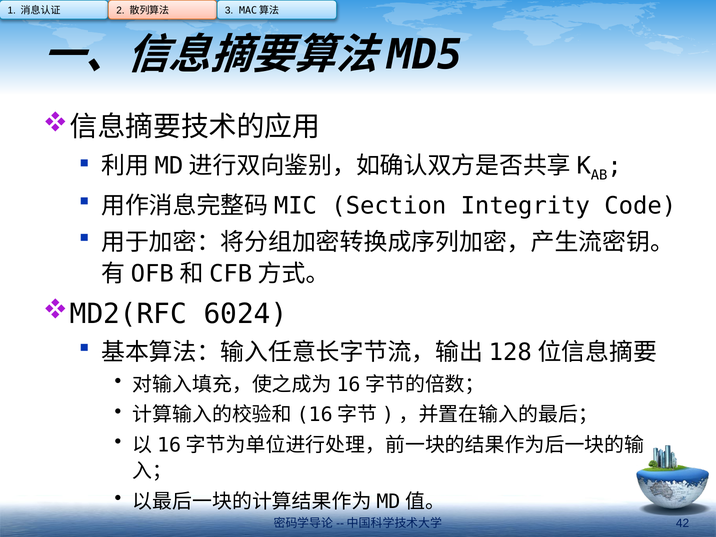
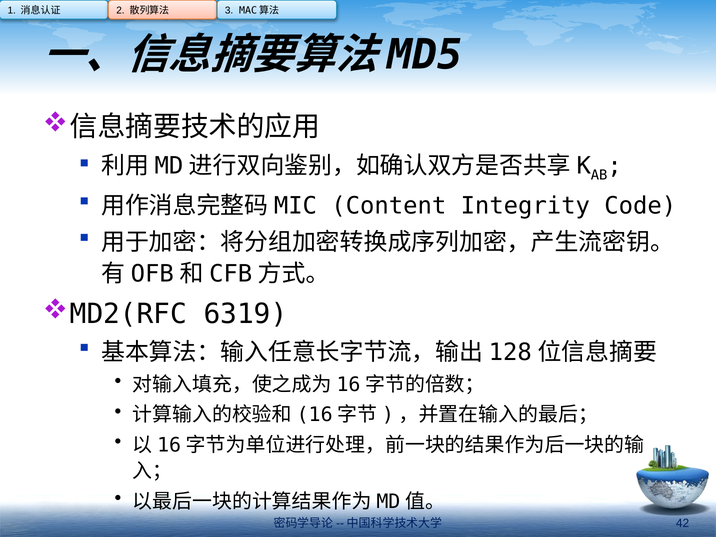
Section: Section -> Content (389, 206)
6024: 6024 -> 6319 (245, 314)
